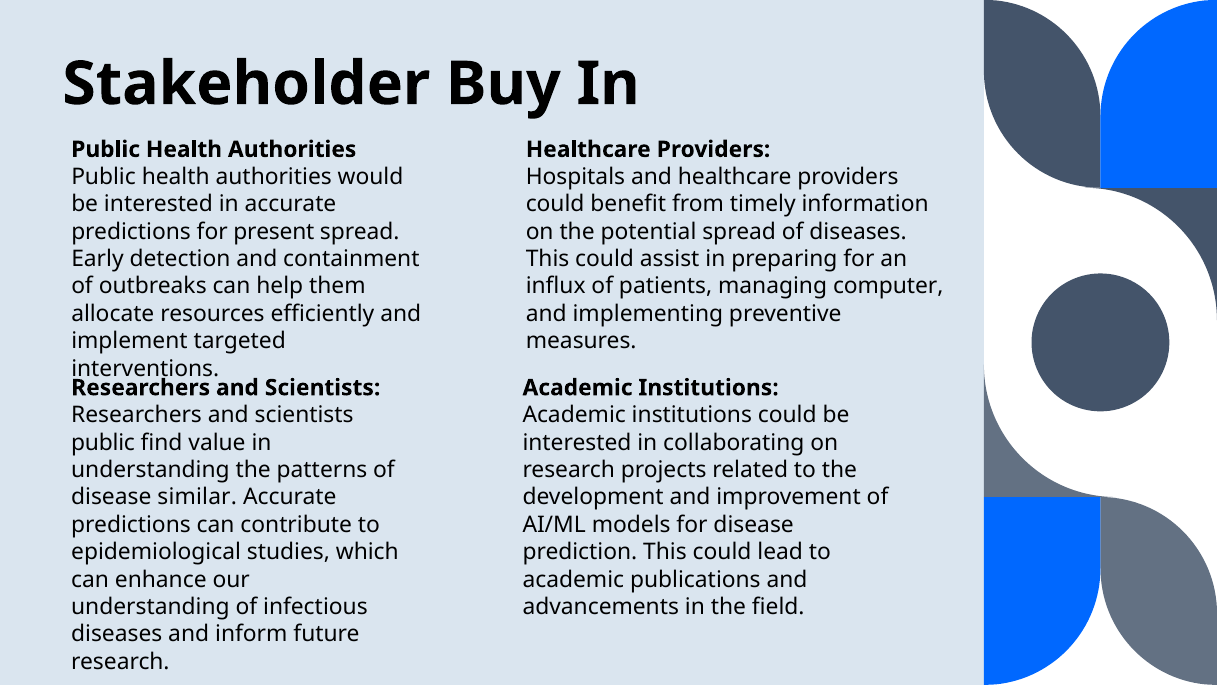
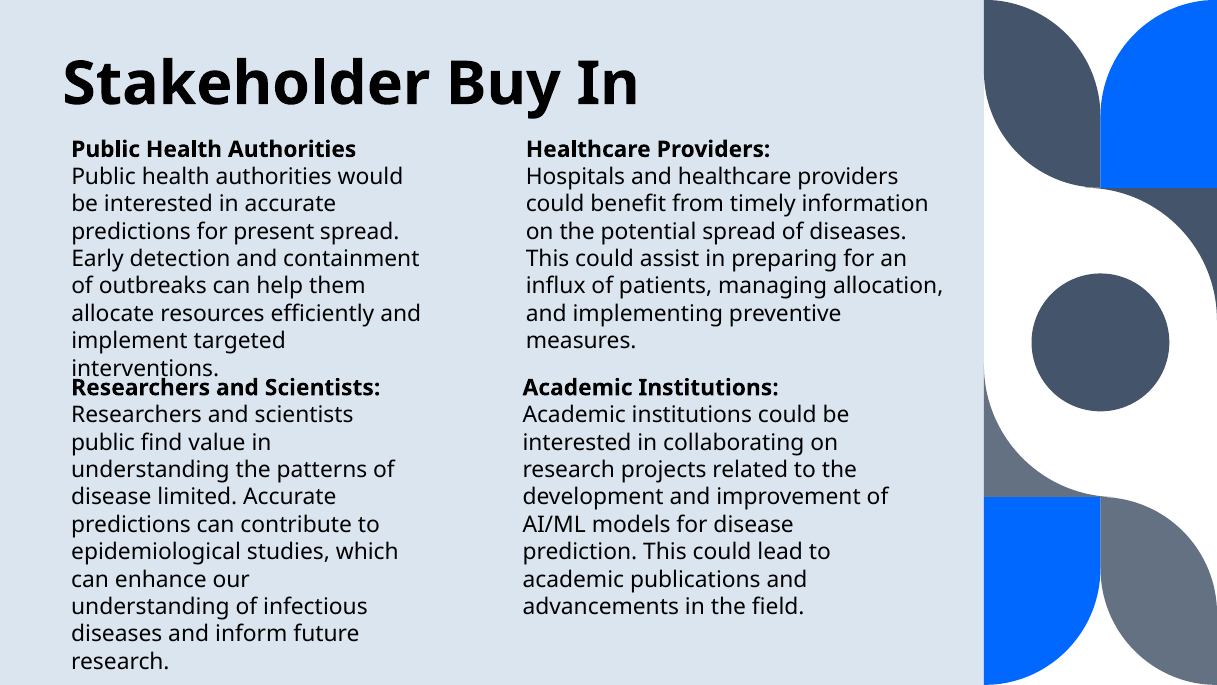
computer: computer -> allocation (888, 286)
similar: similar -> limited (197, 497)
